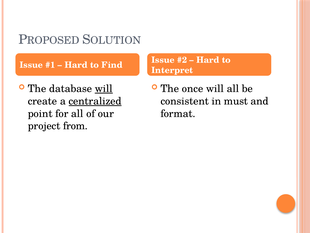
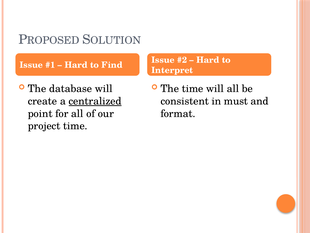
will underline: present -> none (104, 89)
The once: once -> time (193, 89)
project from: from -> time (75, 126)
